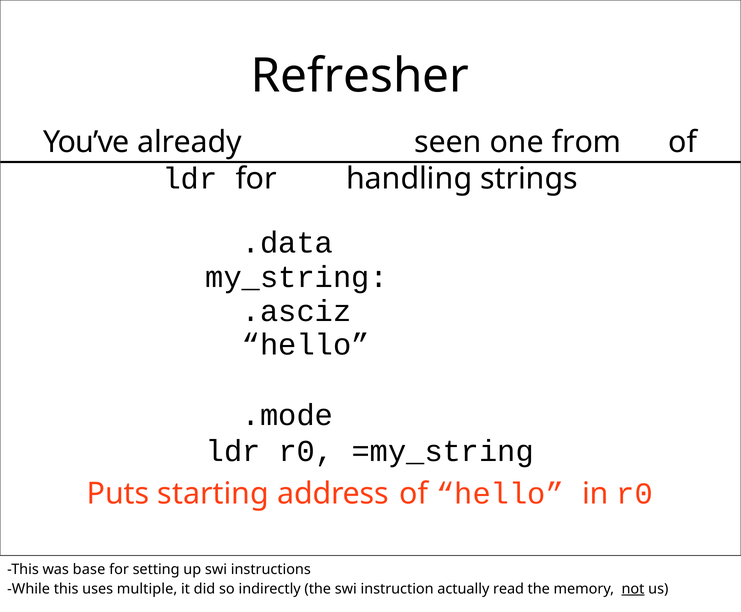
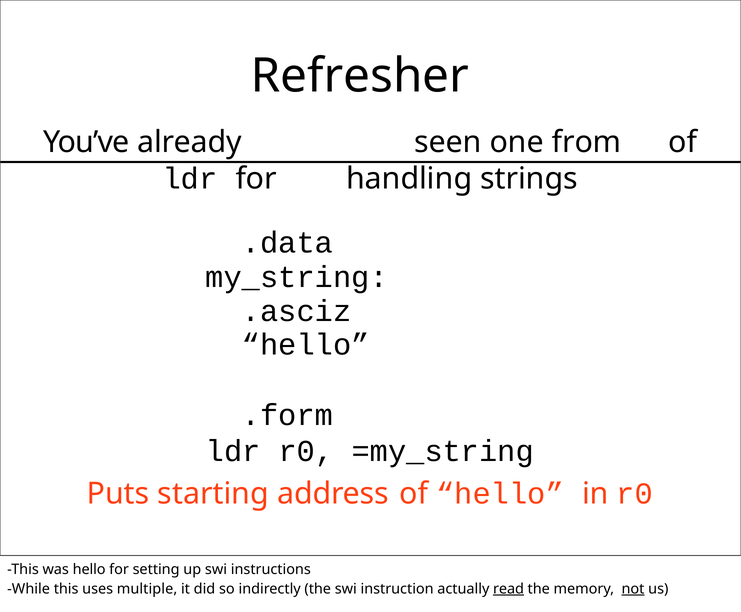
.mode: .mode -> .form (288, 416)
was base: base -> hello (89, 570)
read underline: none -> present (509, 589)
